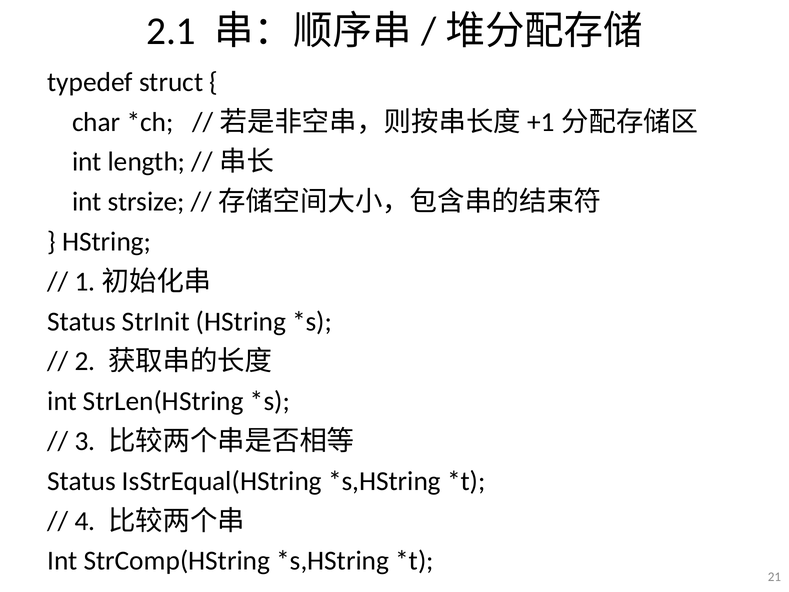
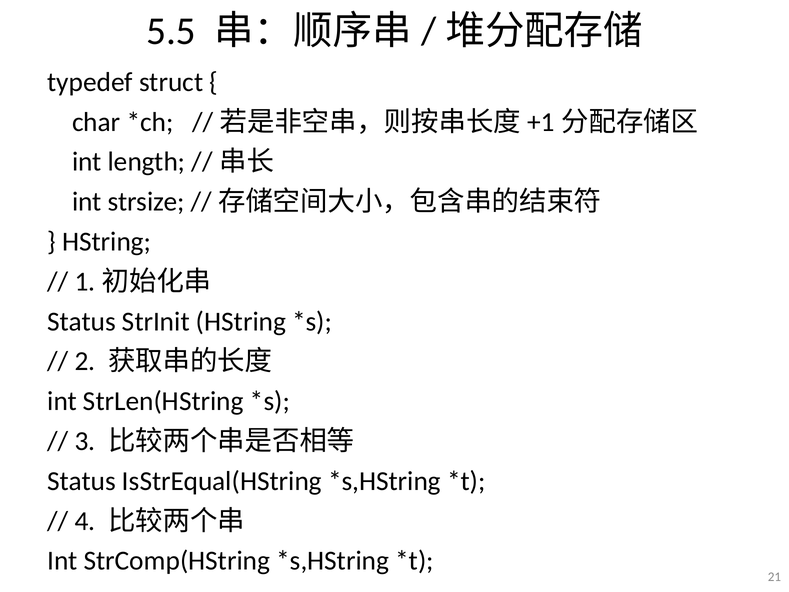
2.1: 2.1 -> 5.5 (171, 31)
